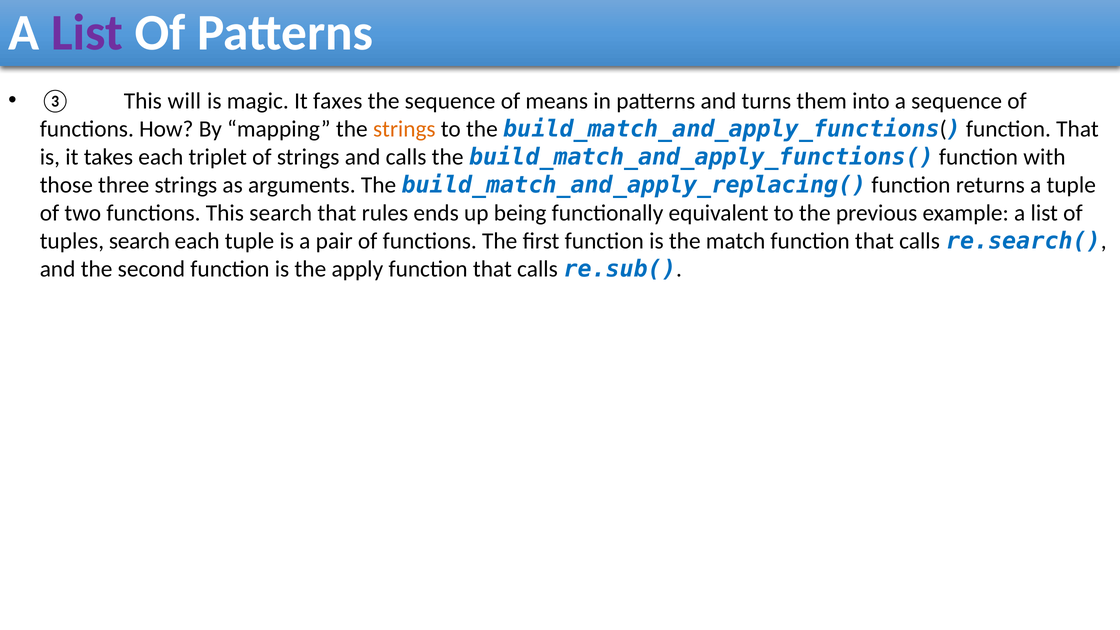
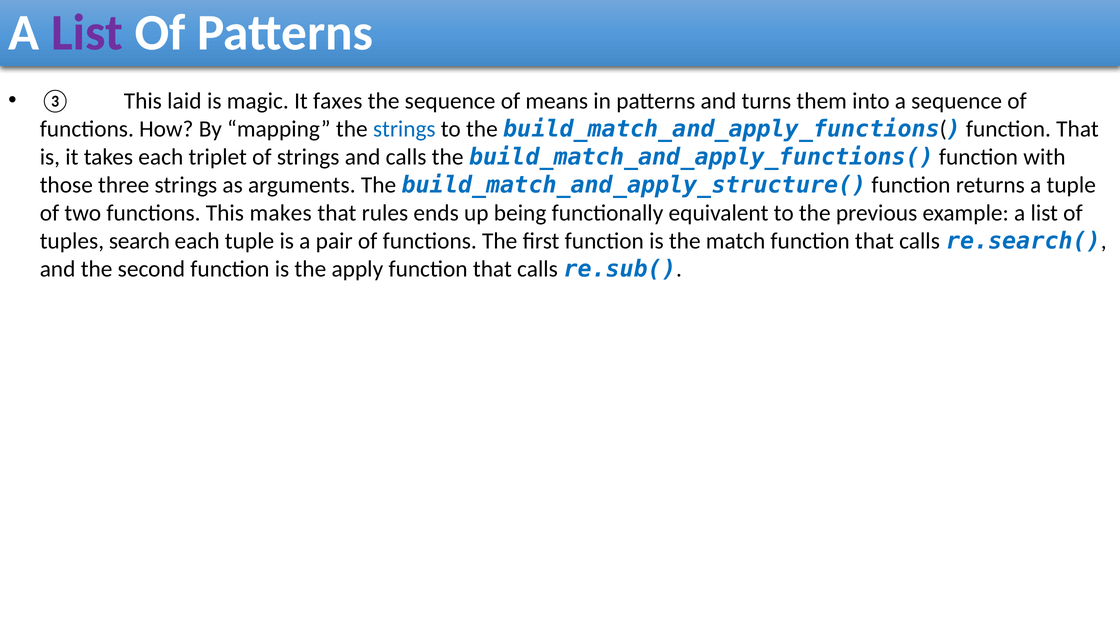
will: will -> laid (184, 101)
strings colour: orange -> blue (404, 129)
build_match_and_apply_replacing(: build_match_and_apply_replacing( -> build_match_and_apply_structure( (634, 185)
This search: search -> makes (281, 213)
